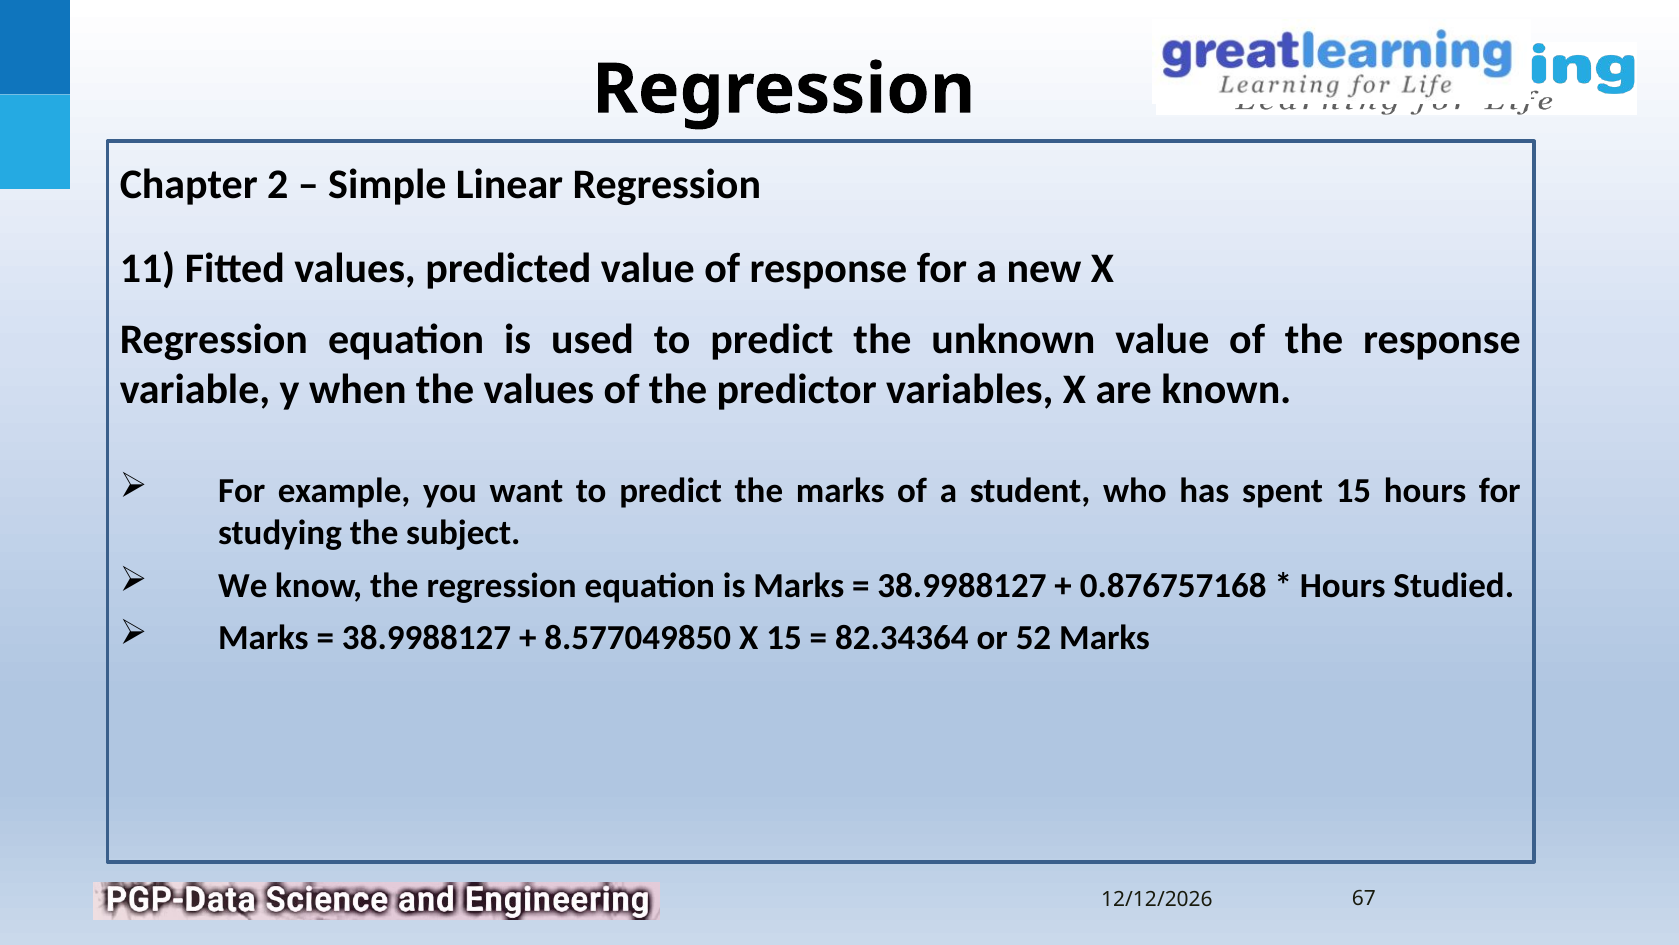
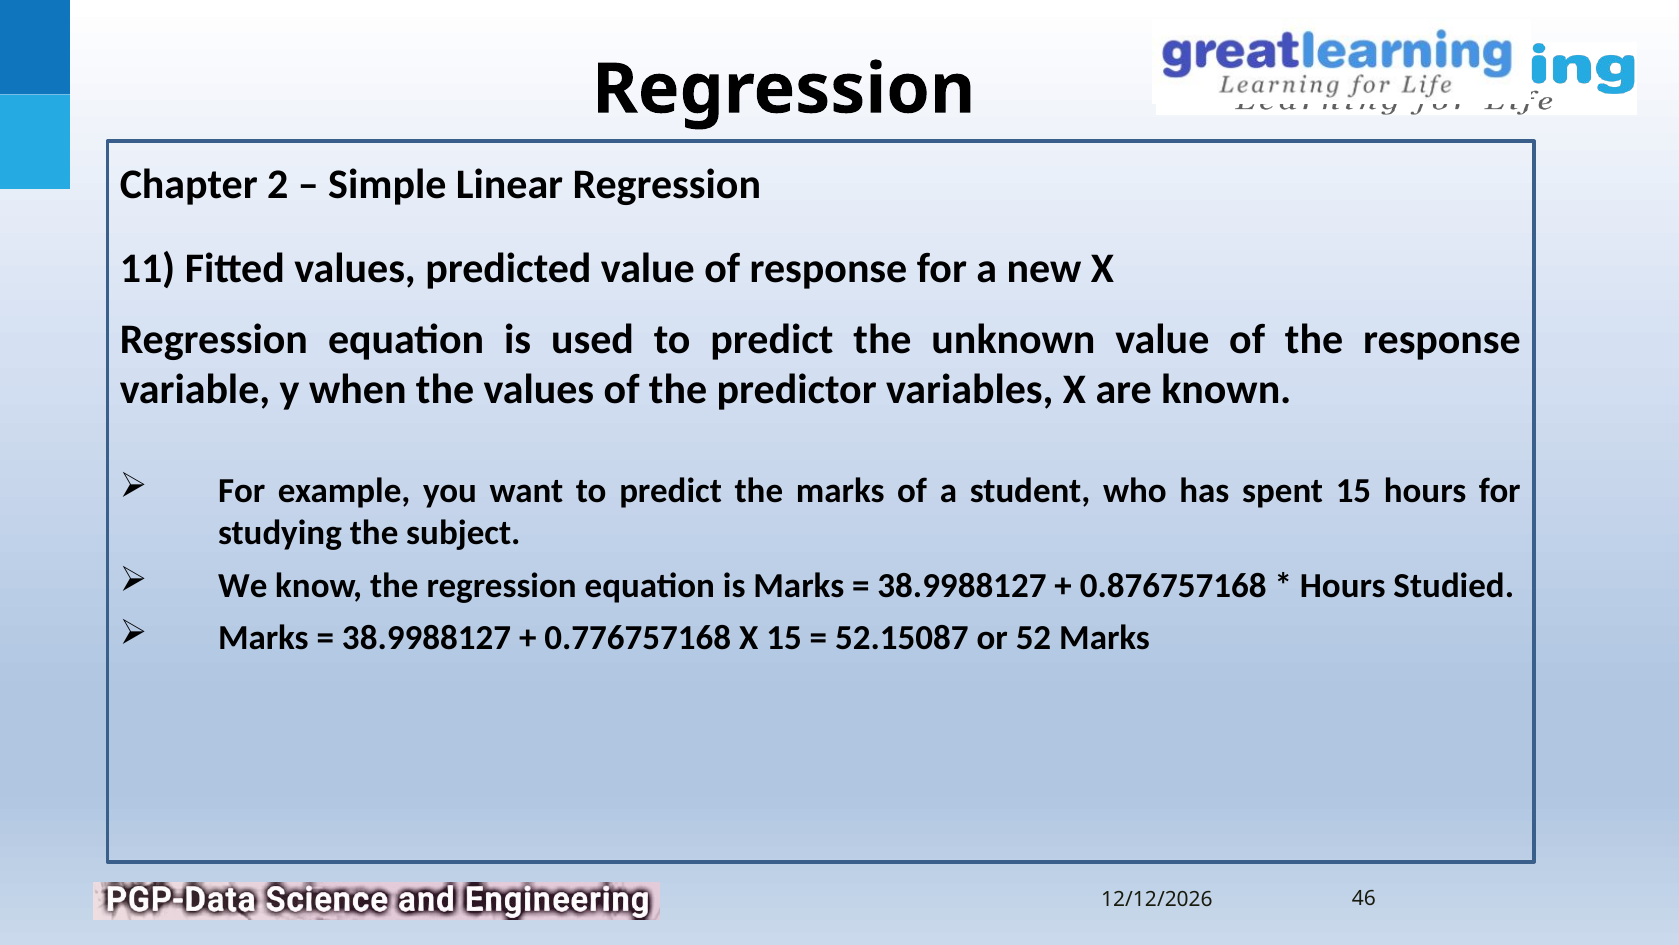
8.577049850: 8.577049850 -> 0.776757168 (638, 638)
82.34364: 82.34364 -> 52.15087 (902, 638)
67: 67 -> 46 (1364, 898)
